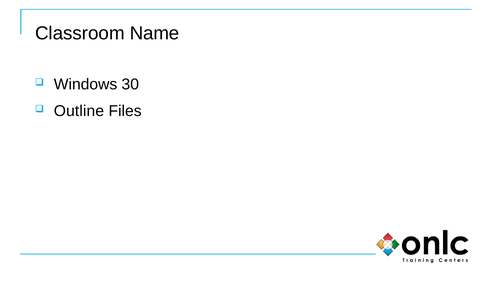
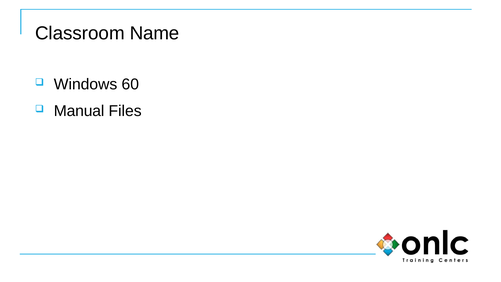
30: 30 -> 60 (130, 84)
Outline: Outline -> Manual (79, 111)
